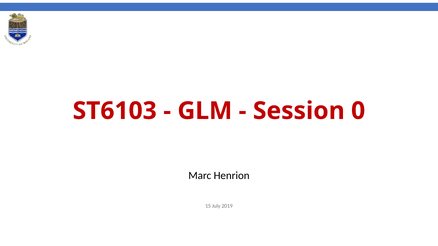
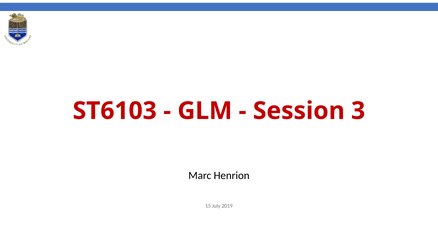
0: 0 -> 3 (358, 111)
